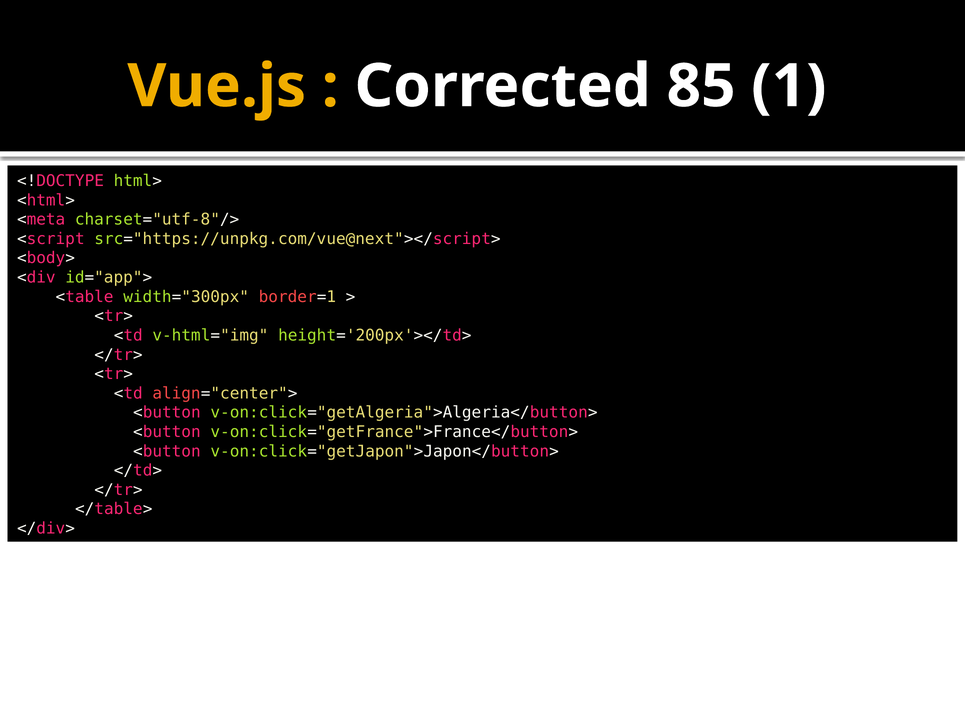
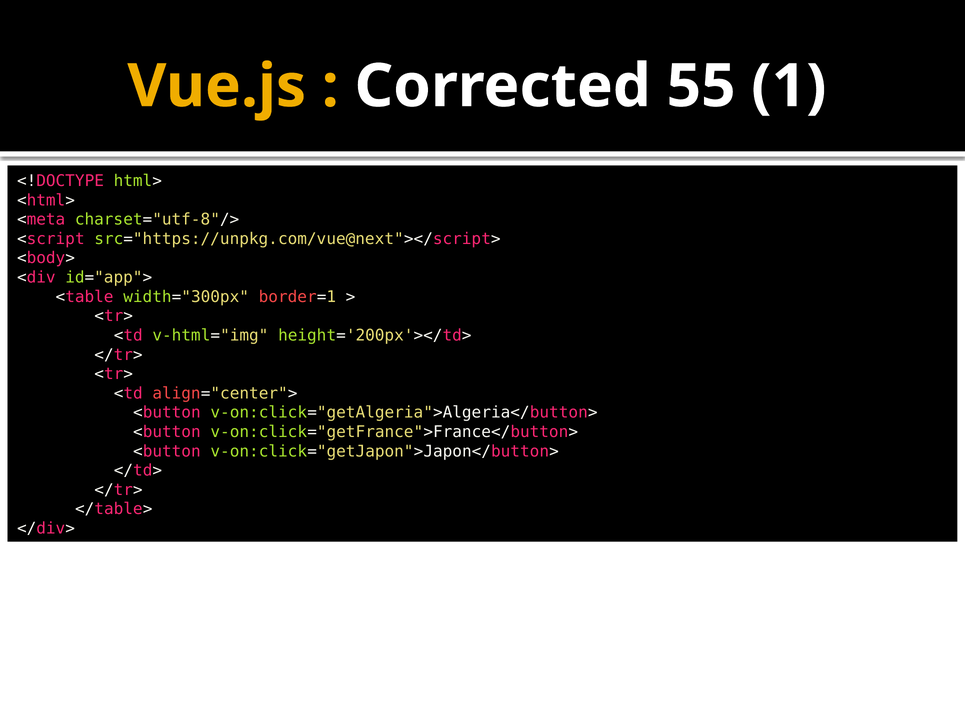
85: 85 -> 55 (701, 86)
